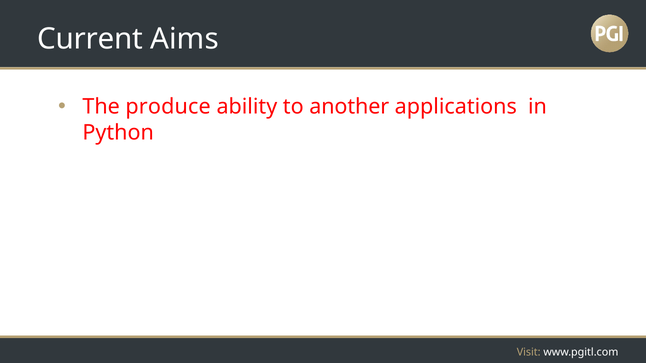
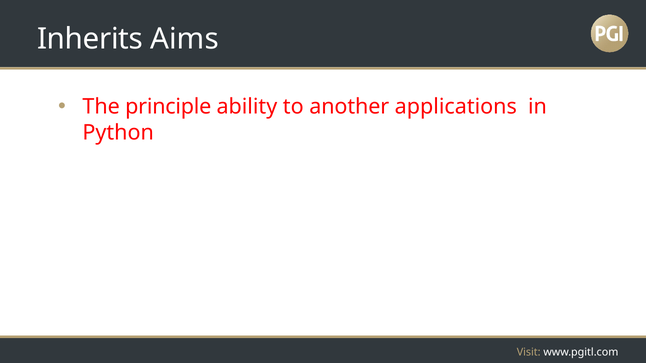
Current: Current -> Inherits (90, 39)
produce: produce -> principle (168, 107)
